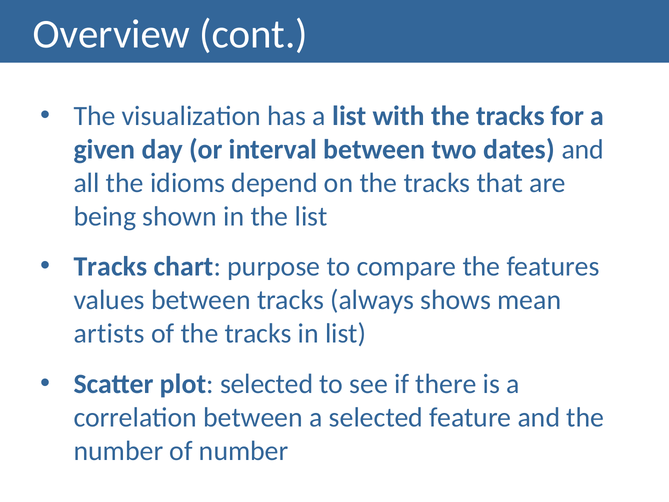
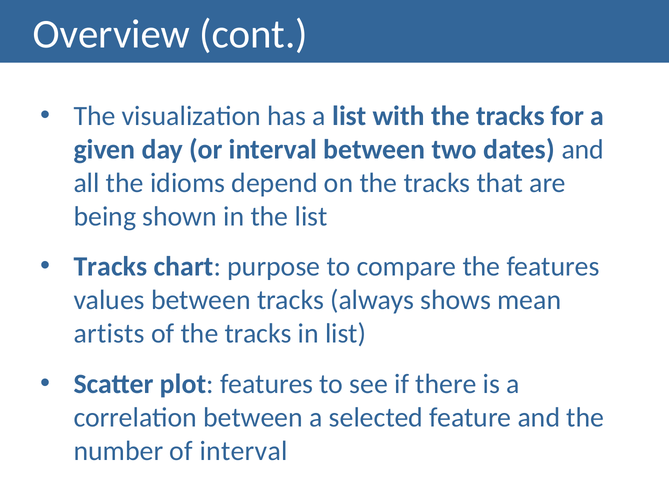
plot selected: selected -> features (267, 384)
of number: number -> interval (244, 451)
